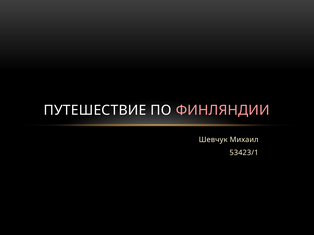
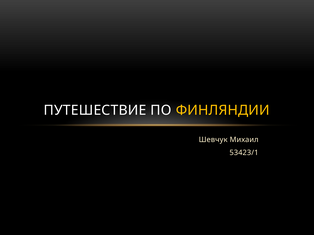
ФИНЛЯНДИИ colour: pink -> yellow (223, 110)
